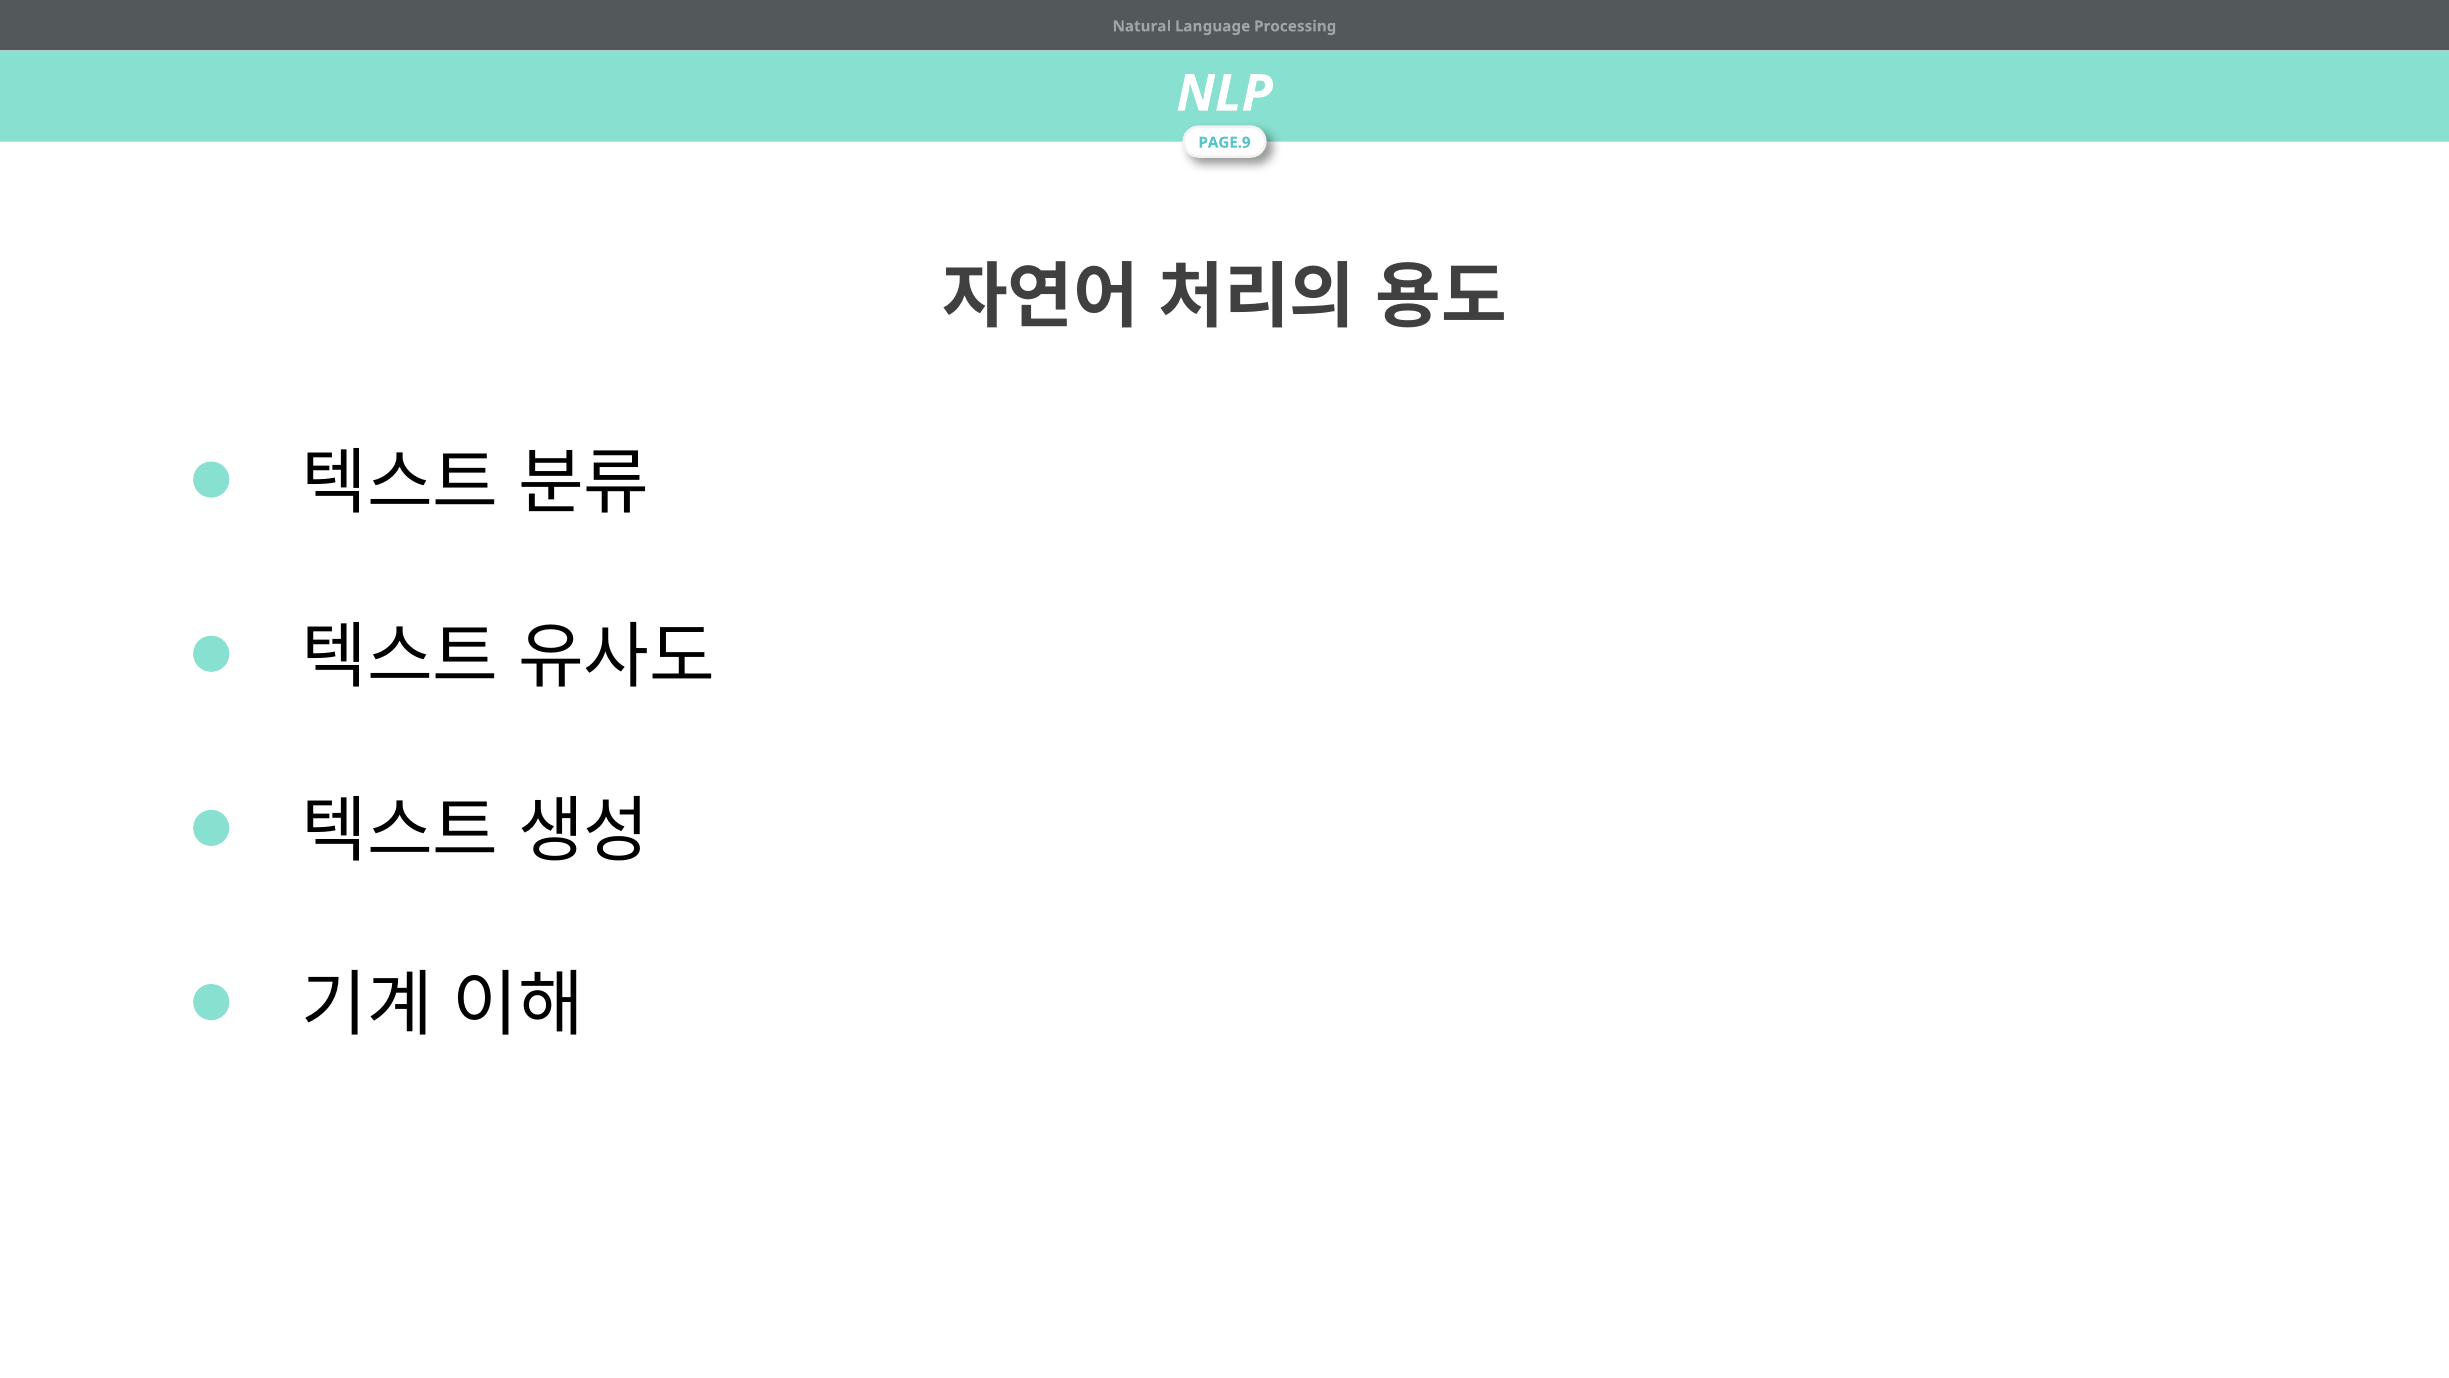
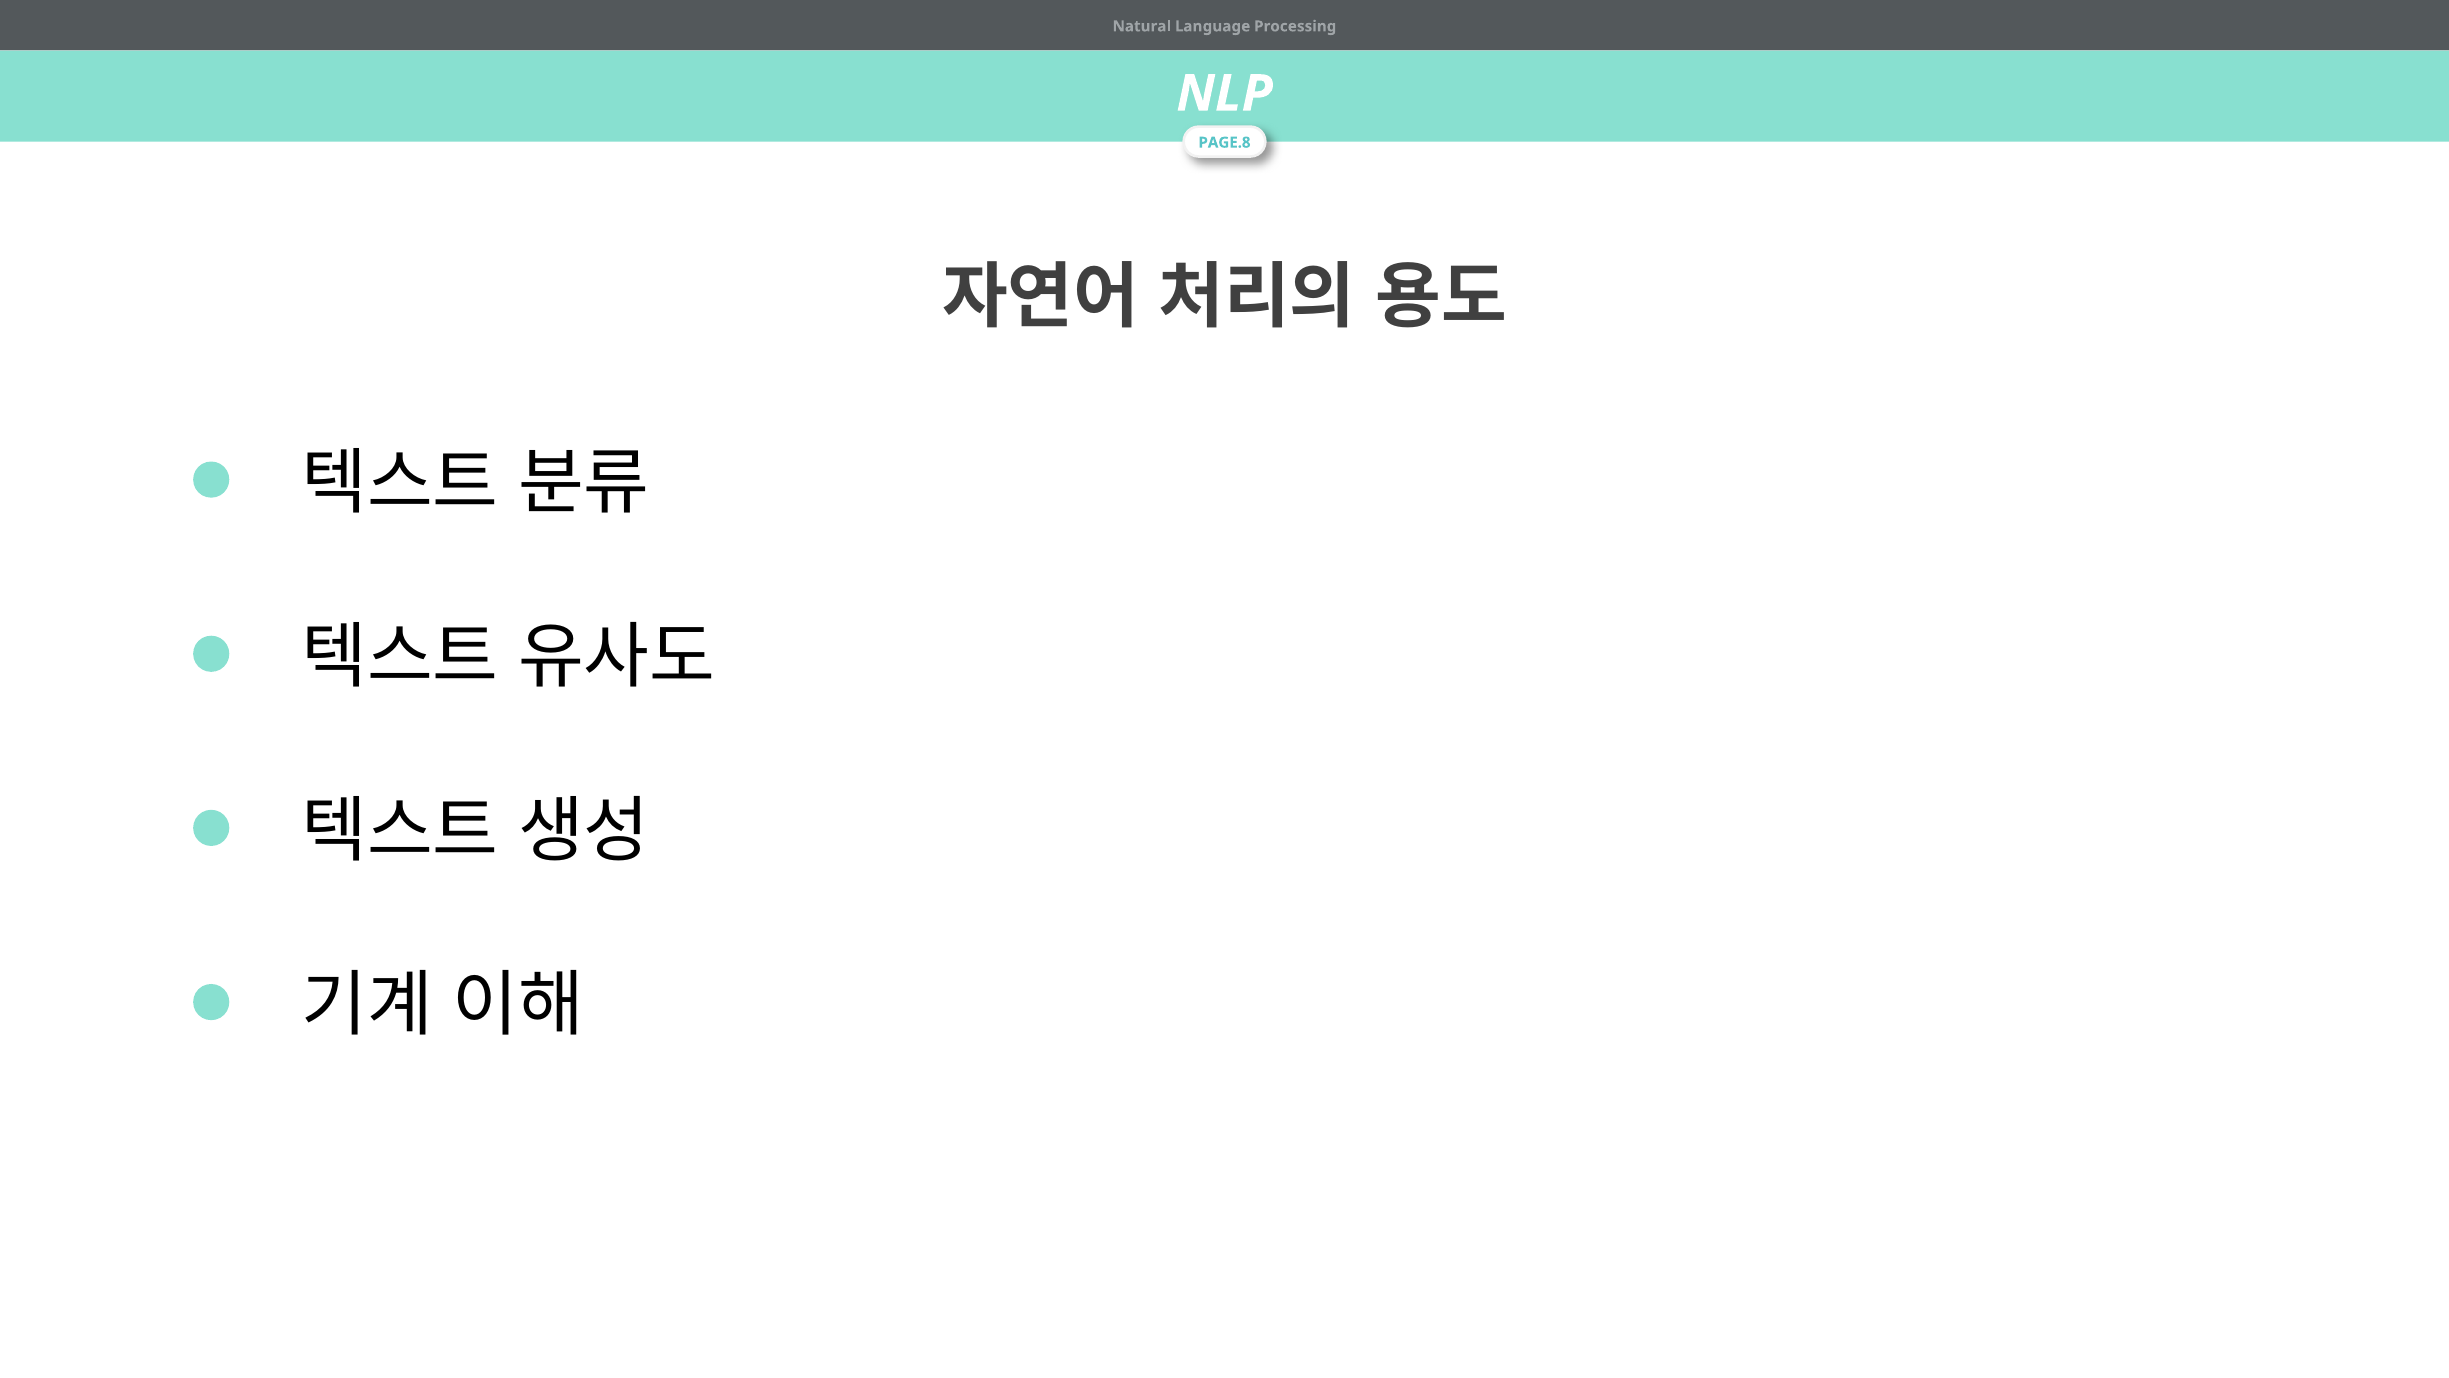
PAGE.9: PAGE.9 -> PAGE.8 (1224, 143)
